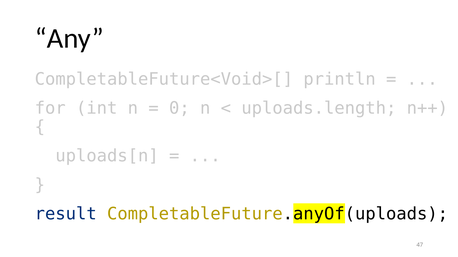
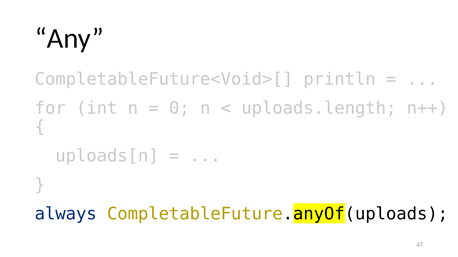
result: result -> always (66, 214)
